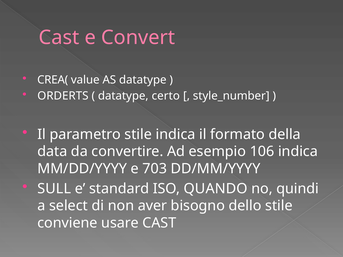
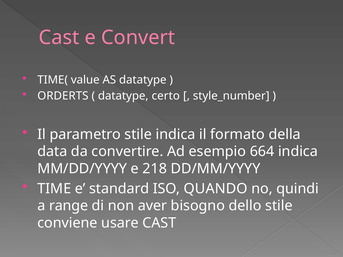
CREA(: CREA( -> TIME( (53, 80)
106: 106 -> 664 (262, 152)
703: 703 -> 218 (155, 169)
SULL: SULL -> TIME (54, 189)
select: select -> range (69, 206)
